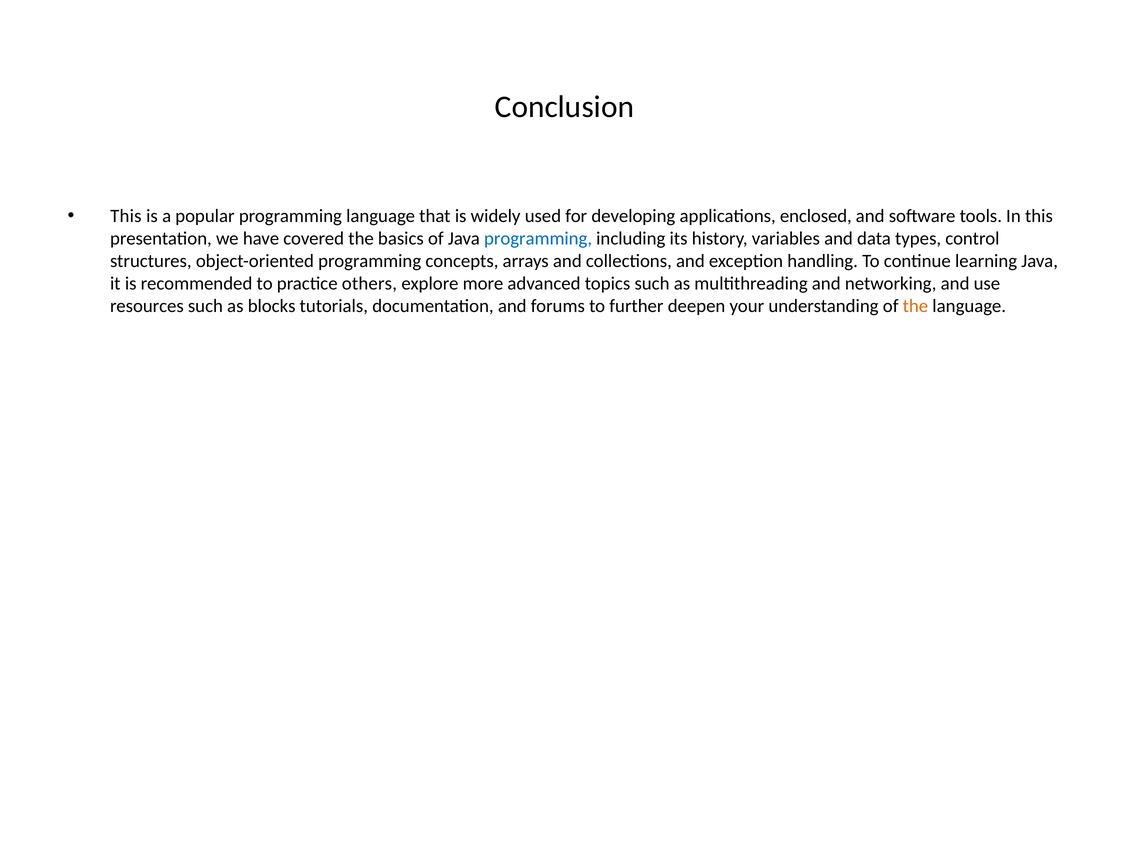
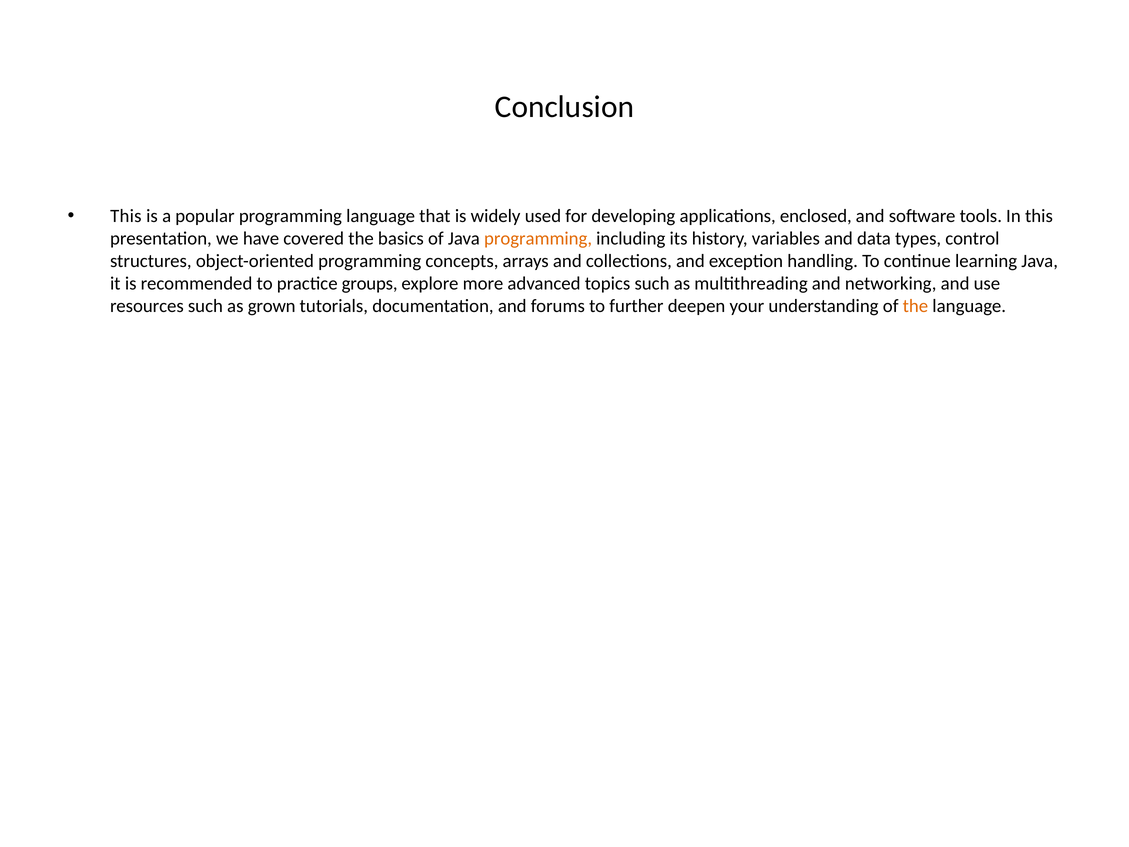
programming colour: blue -> orange (538, 238)
others: others -> groups (370, 284)
blocks: blocks -> grown (272, 306)
